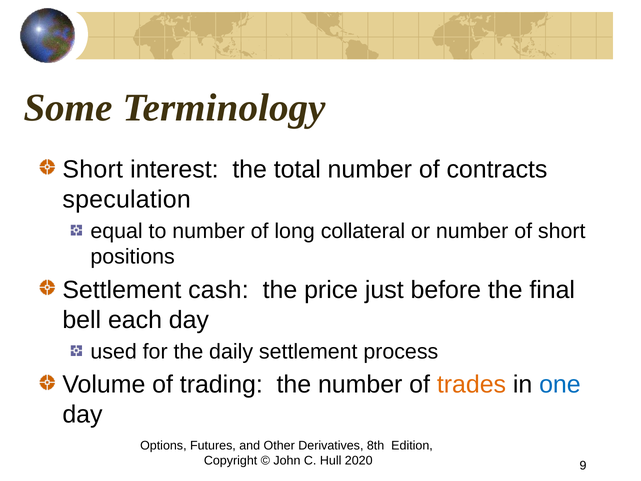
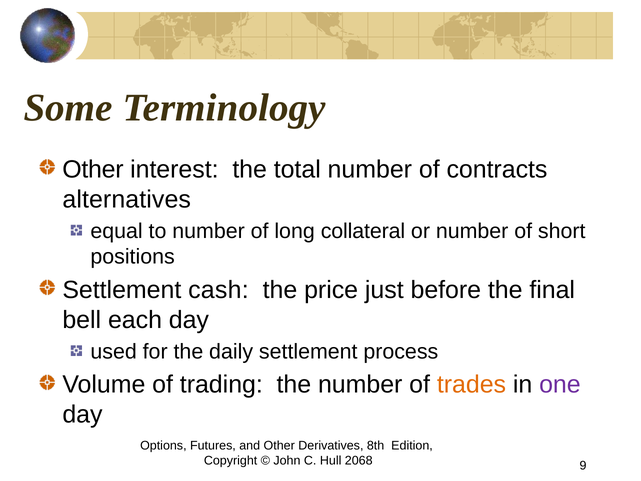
Short: Short -> Other (93, 169)
speculation: speculation -> alternatives (127, 199)
one colour: blue -> purple (560, 385)
2020: 2020 -> 2068 (359, 460)
